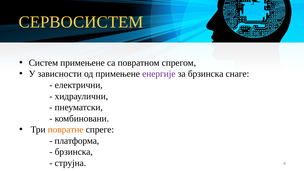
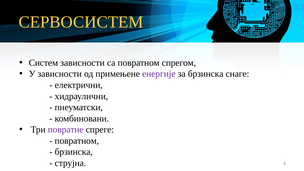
Систем примењене: примењене -> зависности (82, 63)
повратне colour: orange -> purple (66, 130)
платформа: платформа -> повратном (77, 141)
